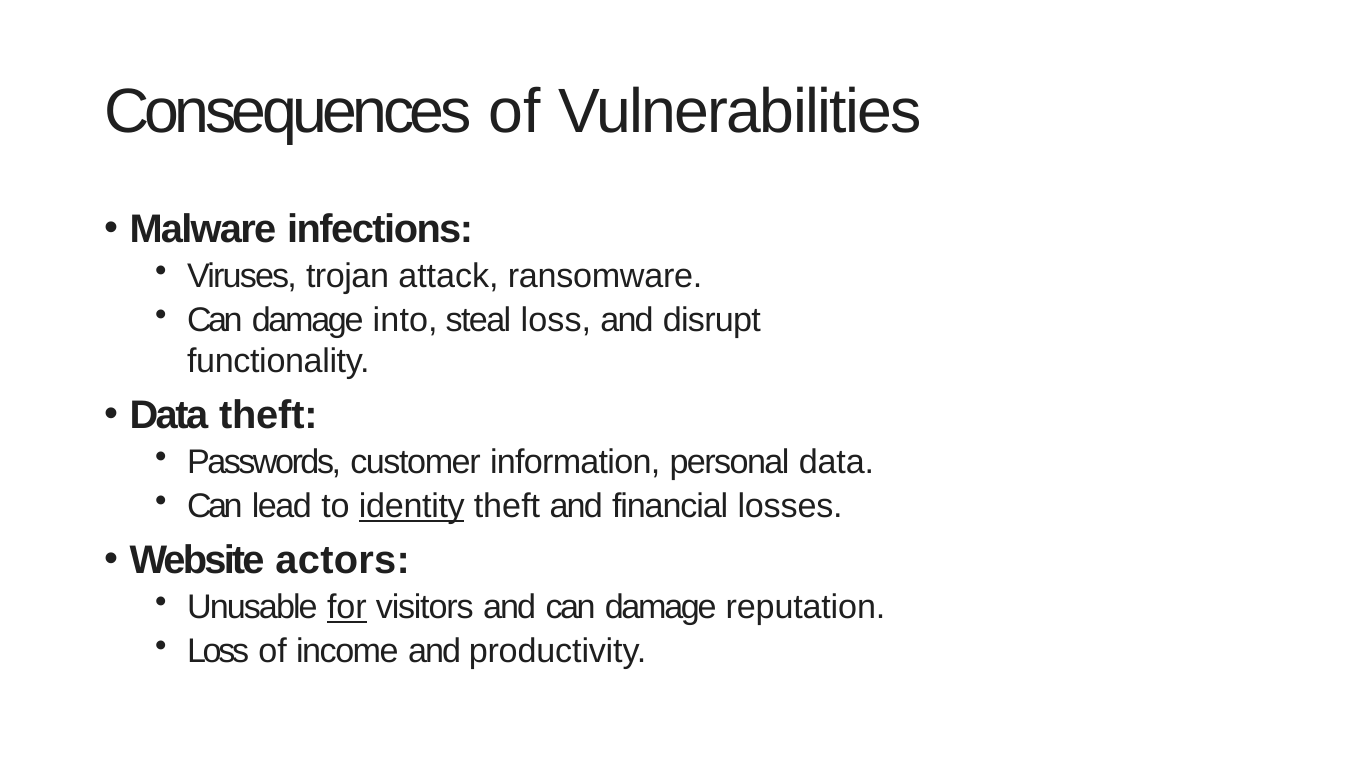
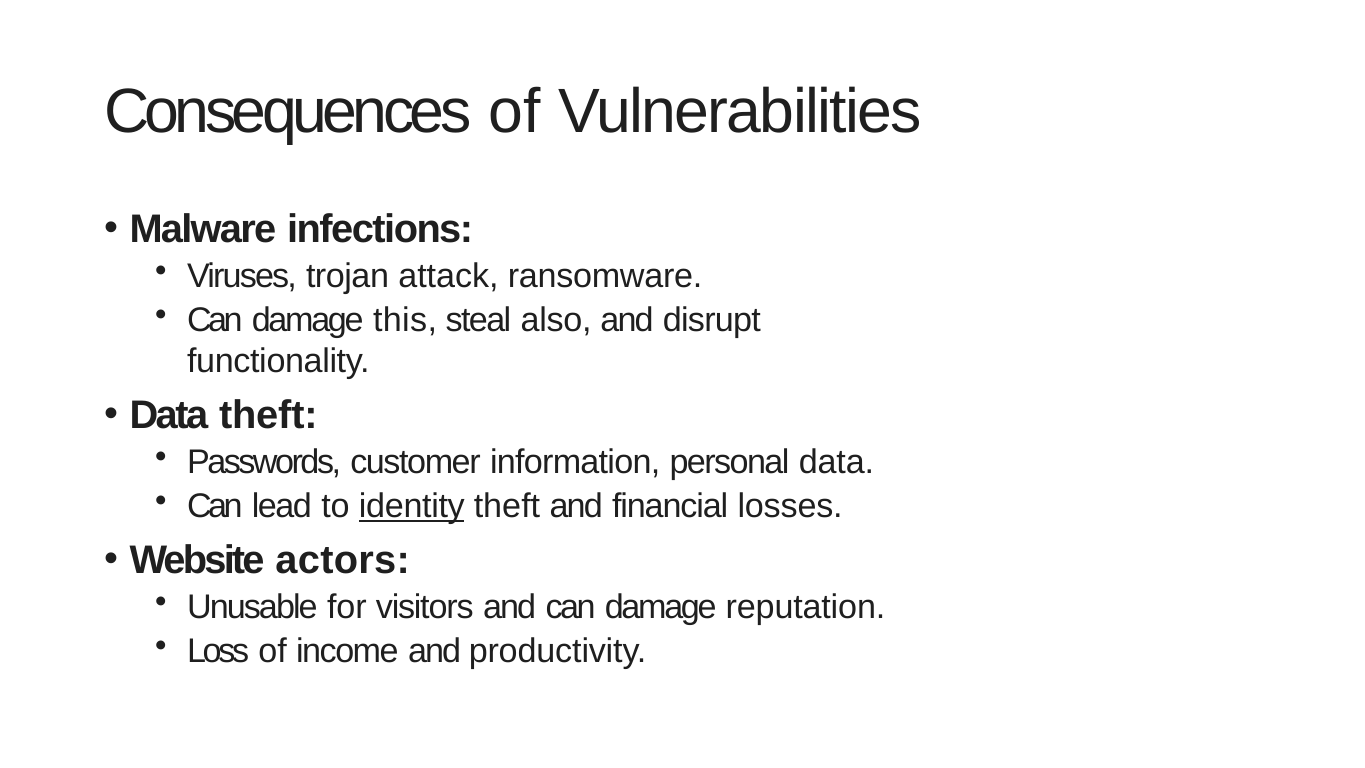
into: into -> this (405, 320)
steal loss: loss -> also (556, 320)
for underline: present -> none (347, 607)
